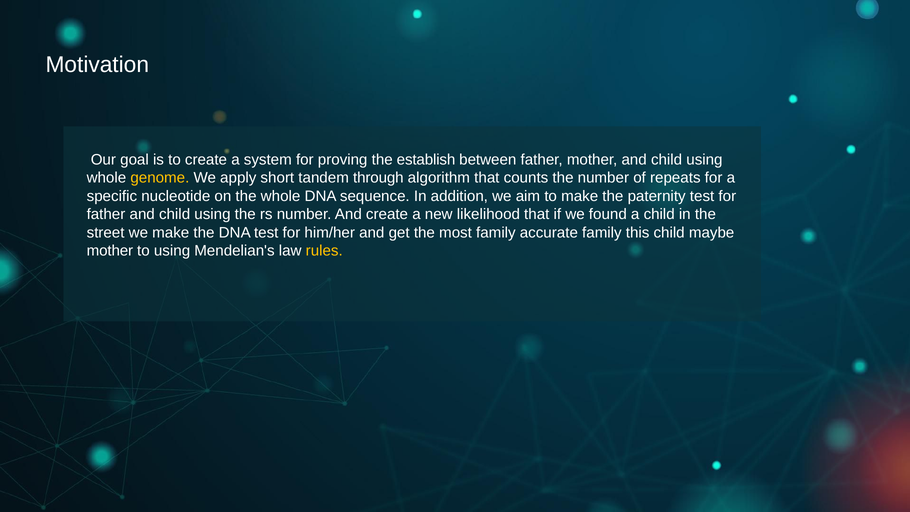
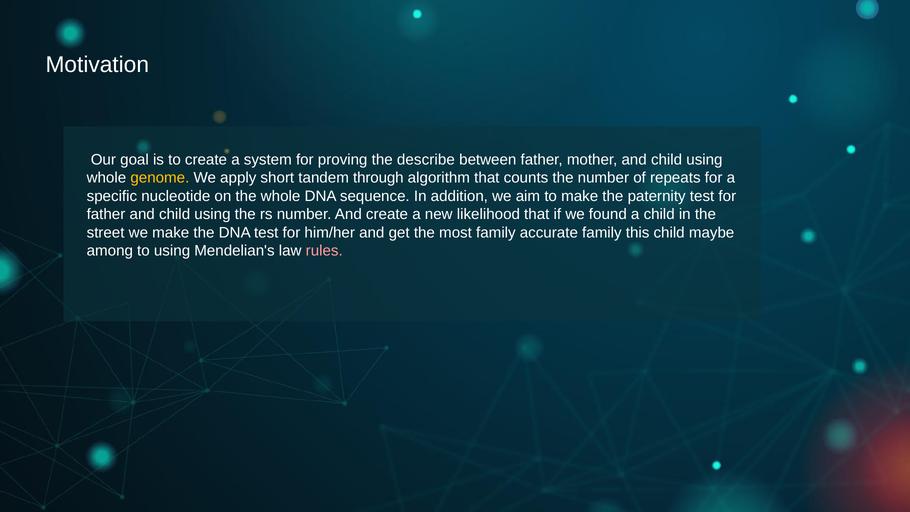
establish: establish -> describe (426, 160)
mother: mother -> among (110, 251)
rules colour: yellow -> pink (324, 251)
